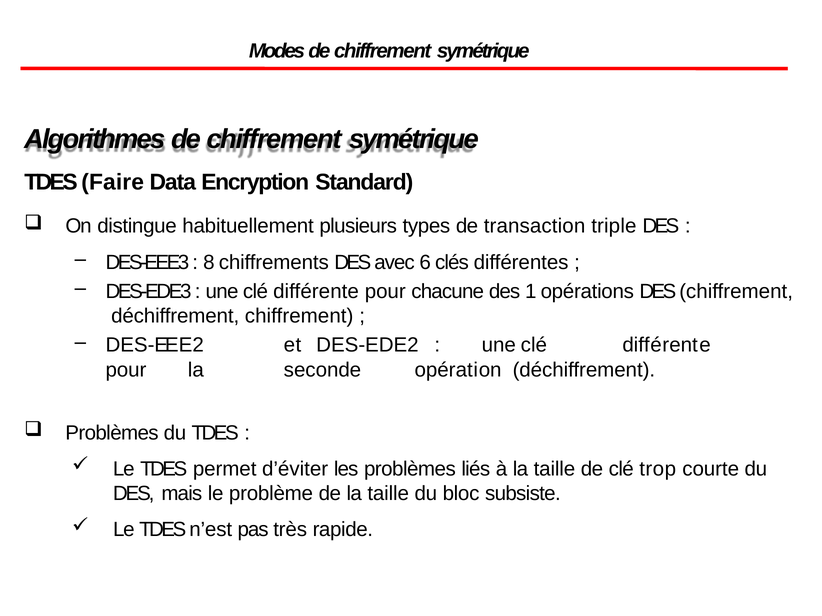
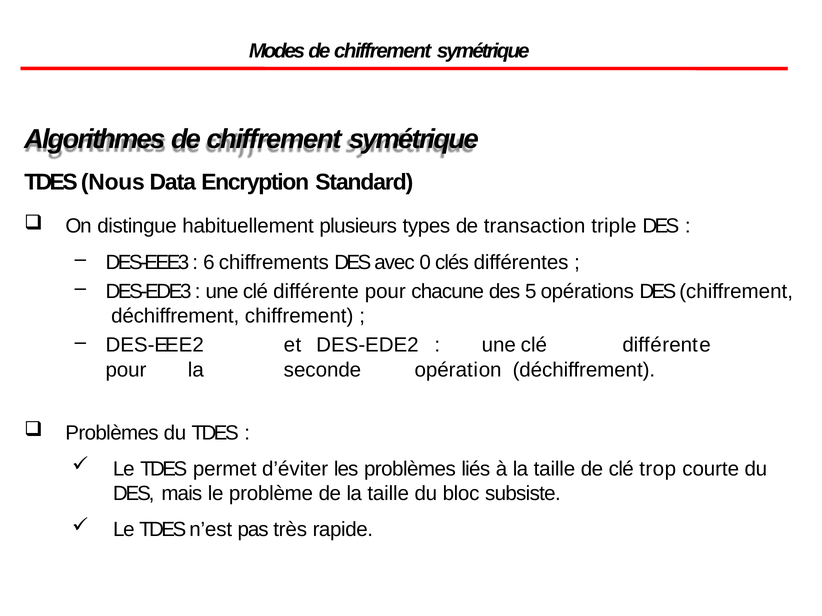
Faire: Faire -> Nous (113, 182)
8: 8 -> 6 (209, 263)
6: 6 -> 0 (425, 263)
1: 1 -> 5 (531, 292)
